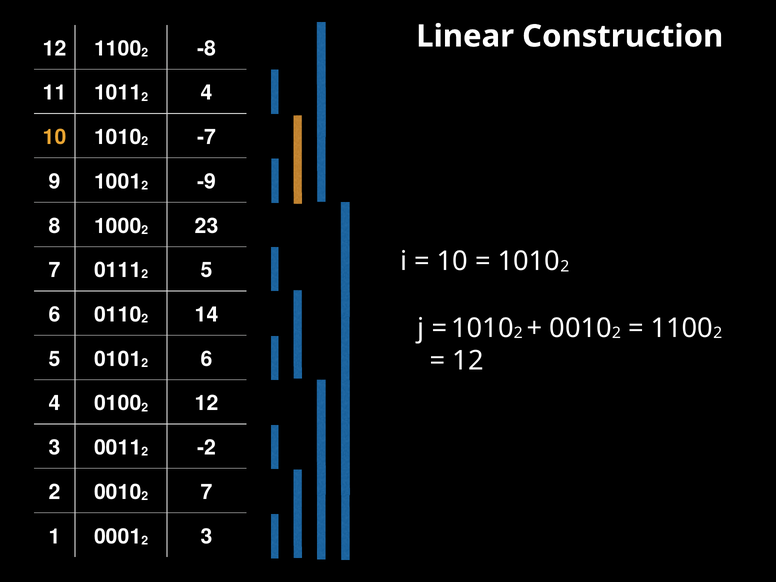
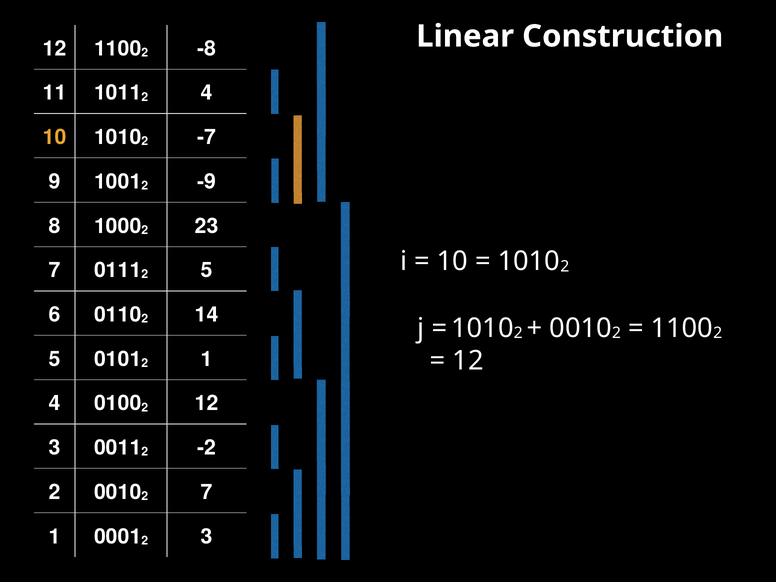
2 6: 6 -> 1 (207, 359)
